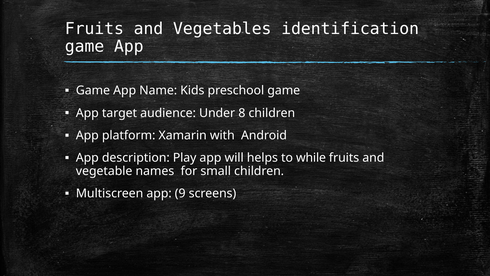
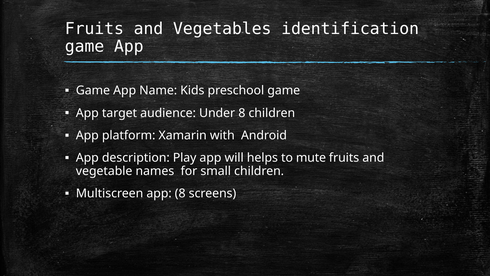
while: while -> mute (311, 158)
app 9: 9 -> 8 (180, 193)
